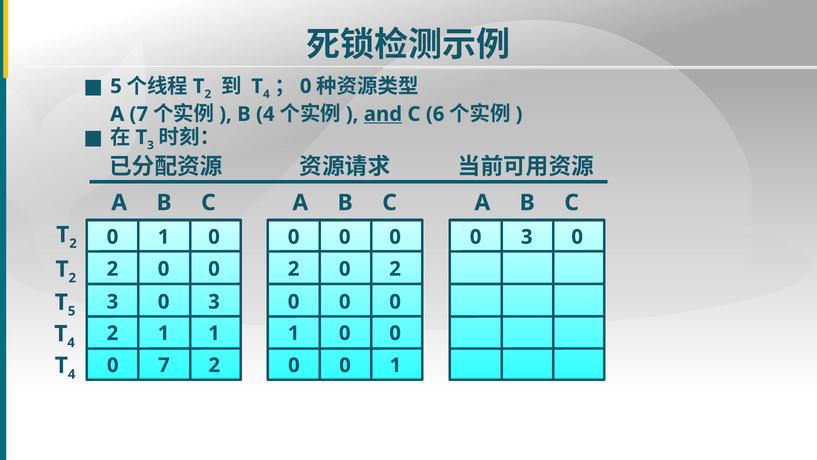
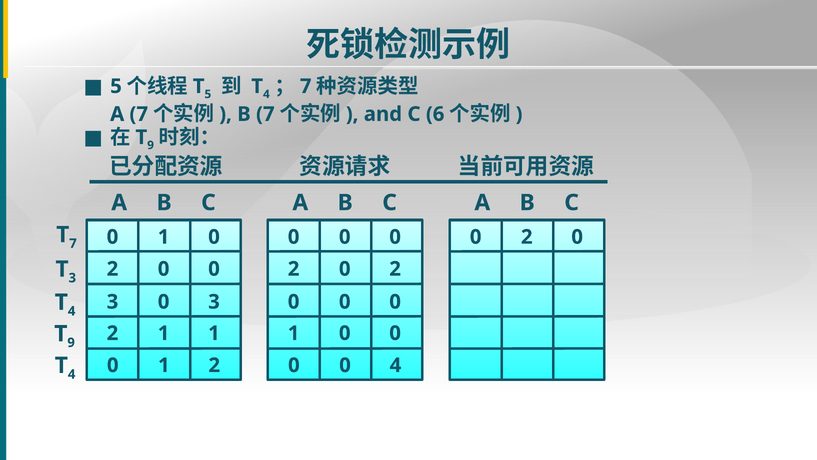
2: 2 -> 5 (208, 94)
0: 0 -> 7 (306, 86)
B 4: 4 -> 7 (265, 114)
and underline: present -> none (383, 114)
3: 3 -> 9 (151, 145)
2: 2 -> 7 (73, 243)
3: 3 -> 2 (527, 237)
2: 2 -> 3 (72, 278)
5: 5 -> 4 (72, 311)
4: 4 -> 9 (71, 342)
7: 7 -> 1 (164, 365)
1: 1 -> 4 (395, 365)
